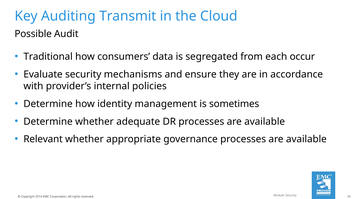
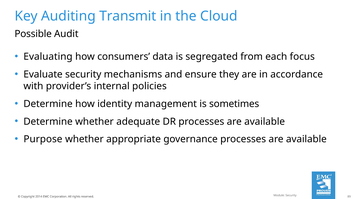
Traditional: Traditional -> Evaluating (48, 57)
occur: occur -> focus (302, 57)
Relevant: Relevant -> Purpose (43, 139)
